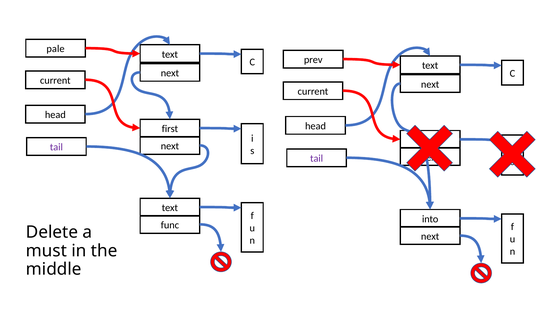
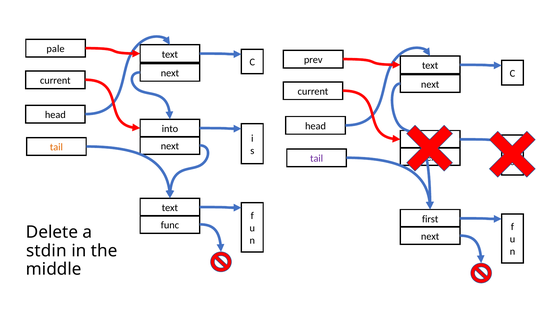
first: first -> into (170, 129)
tail colour: purple -> orange (56, 147)
into: into -> first (430, 219)
must: must -> stdin (46, 251)
